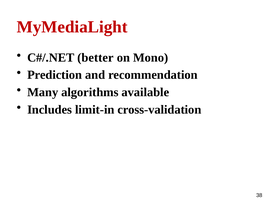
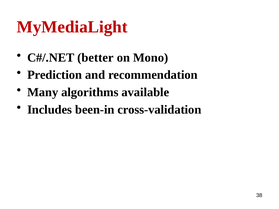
limit-in: limit-in -> been-in (95, 110)
